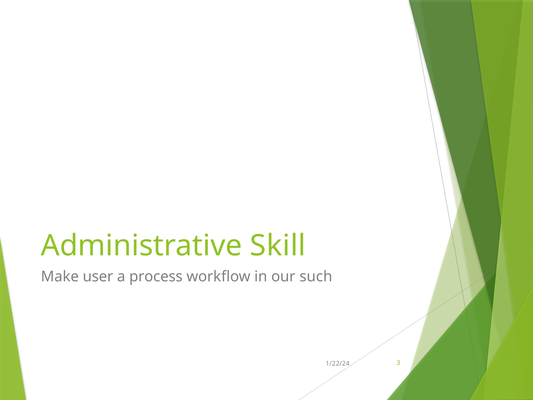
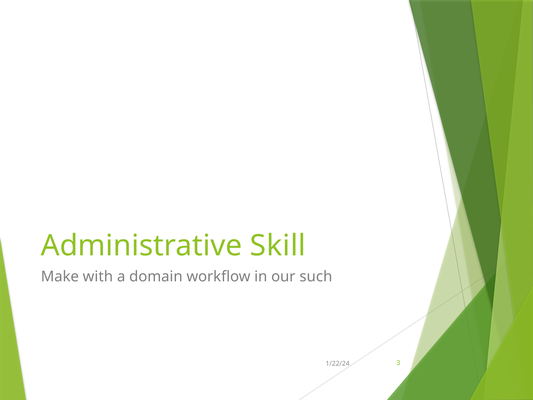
user: user -> with (98, 276)
process: process -> domain (156, 276)
